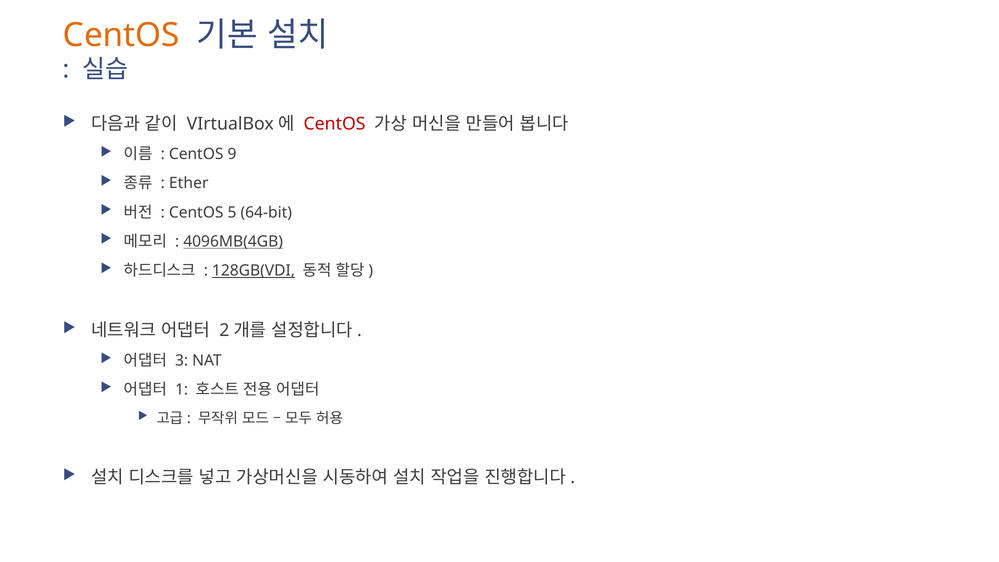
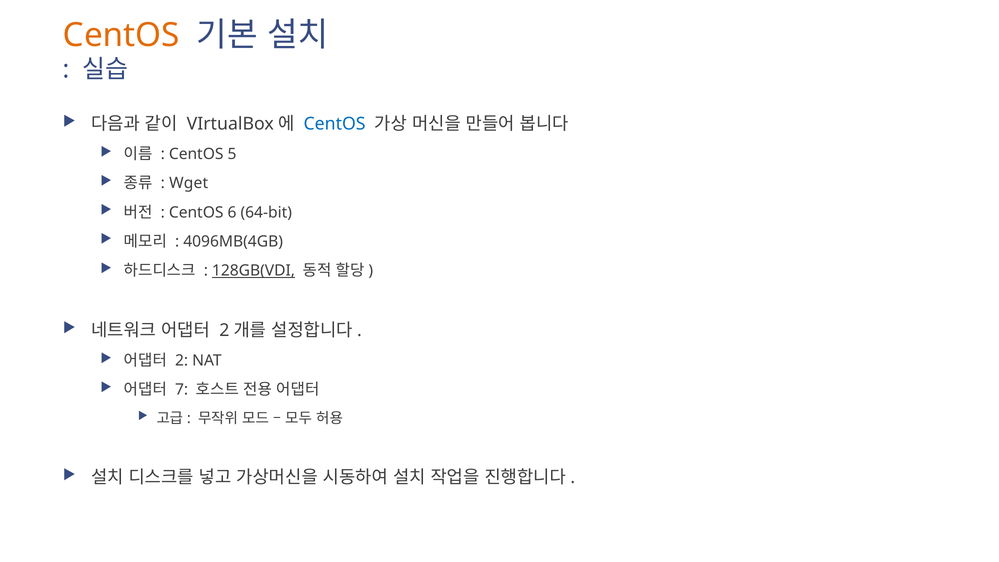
CentOS colour: red -> blue (335, 124)
9: 9 -> 5 (232, 154)
Ether: Ether -> Wget (189, 183)
5: 5 -> 6 (232, 212)
4096MB(4GB underline: present -> none (233, 242)
3: 3 -> 2 (182, 361)
1: 1 -> 7 (182, 390)
